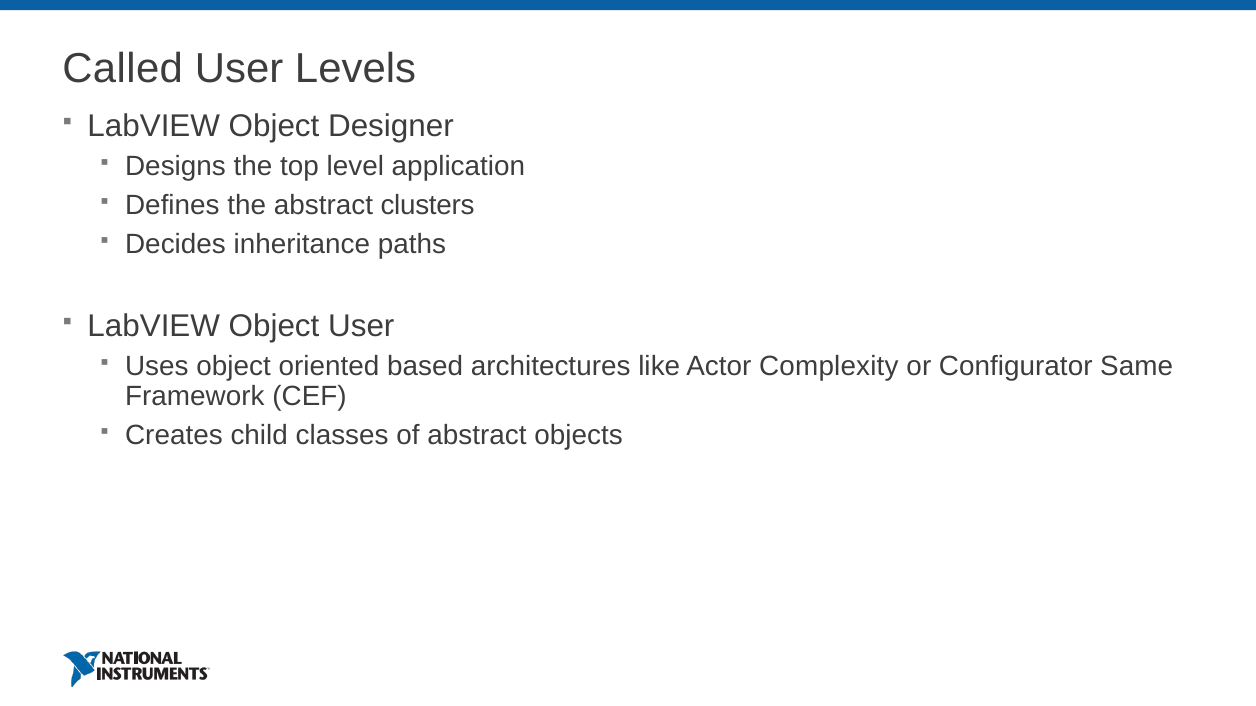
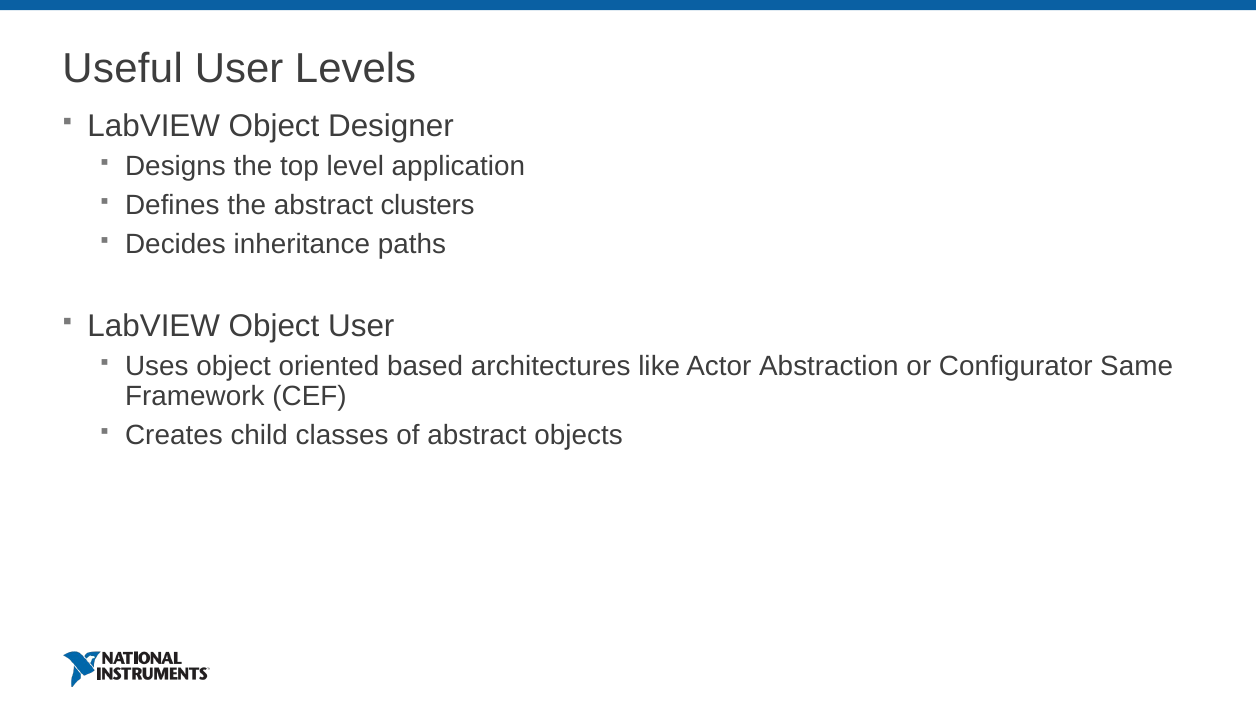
Called: Called -> Useful (123, 69)
Complexity: Complexity -> Abstraction (829, 367)
